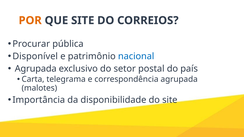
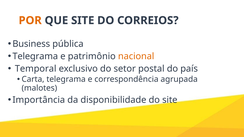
Procurar: Procurar -> Business (31, 44)
Disponível: Disponível -> Telegrama (35, 56)
nacional colour: blue -> orange (136, 56)
Agrupada: Agrupada -> Temporal (36, 69)
